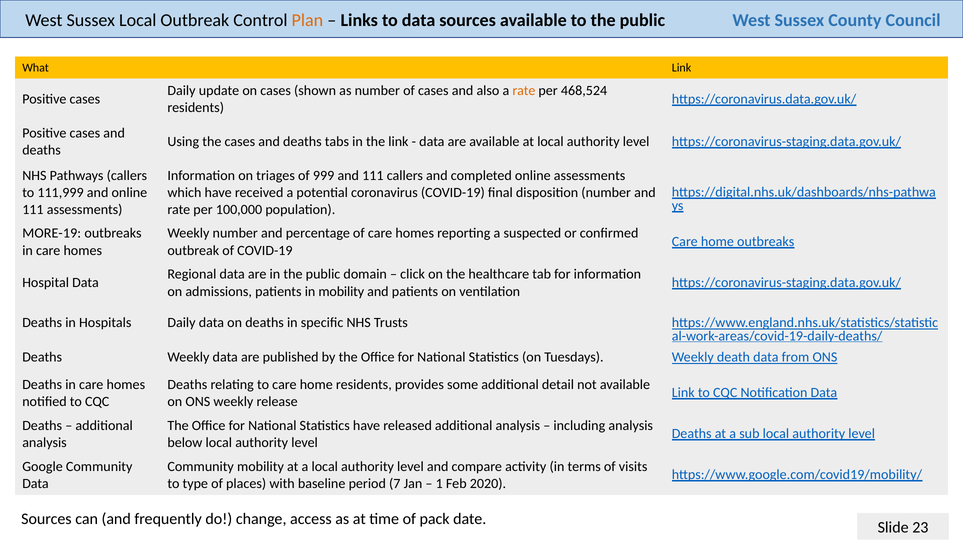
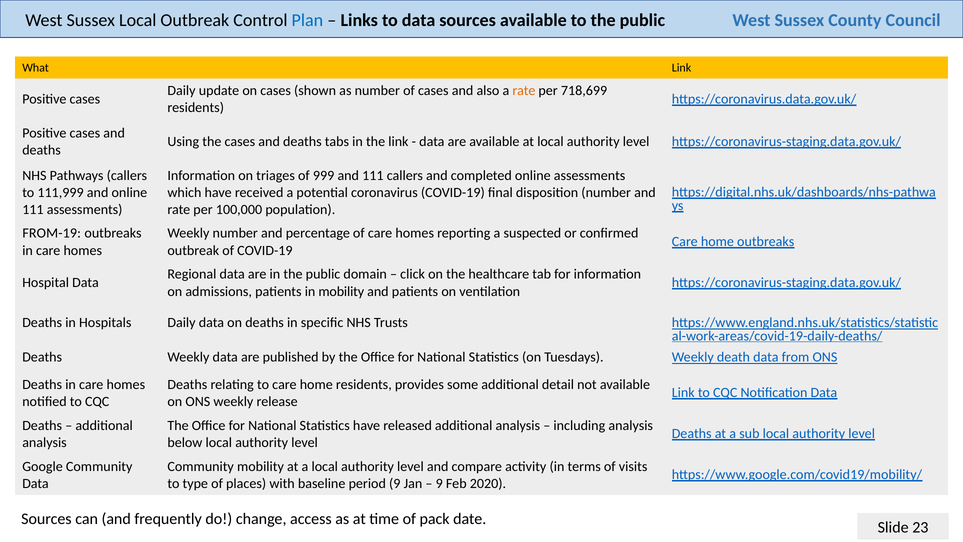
Plan colour: orange -> blue (307, 20)
468,524: 468,524 -> 718,699 (584, 91)
MORE-19: MORE-19 -> FROM-19 (52, 233)
period 7: 7 -> 9 (395, 483)
1: 1 -> 9 (439, 483)
